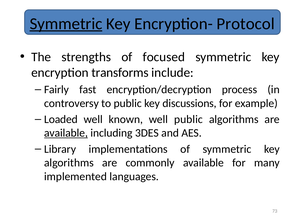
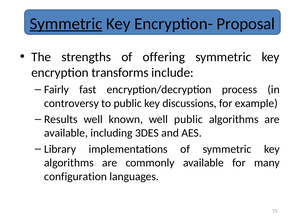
Protocol: Protocol -> Proposal (246, 24)
focused: focused -> offering (164, 57)
Loaded: Loaded -> Results (61, 119)
available underline: present -> none (66, 133)
implemented: implemented -> configuration (76, 177)
